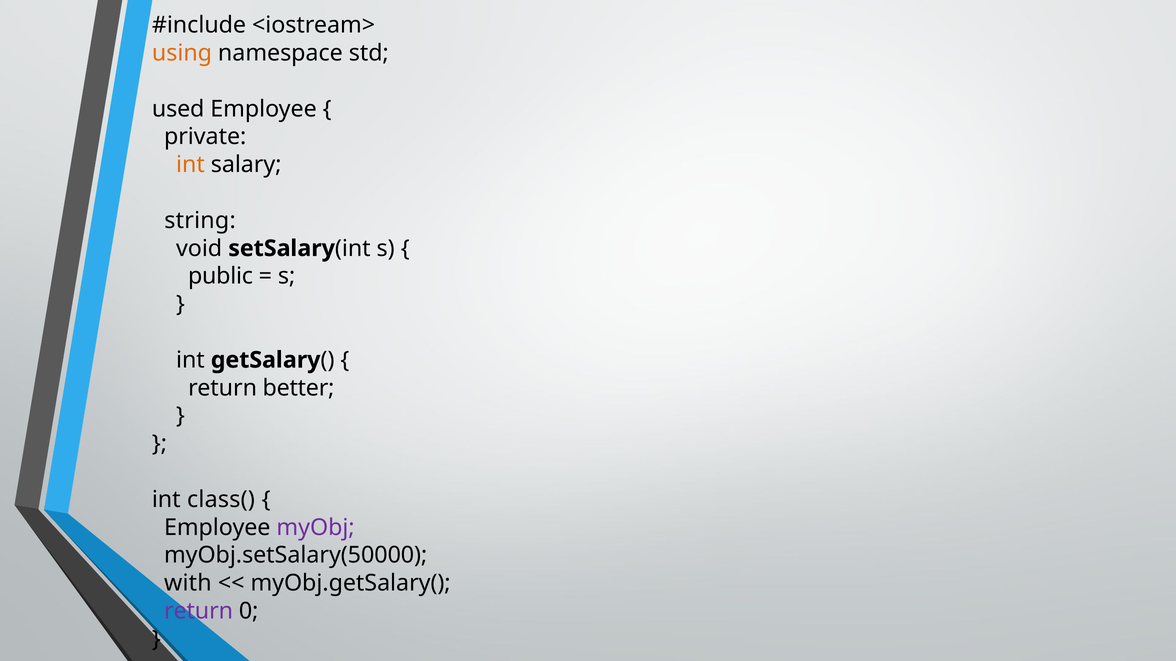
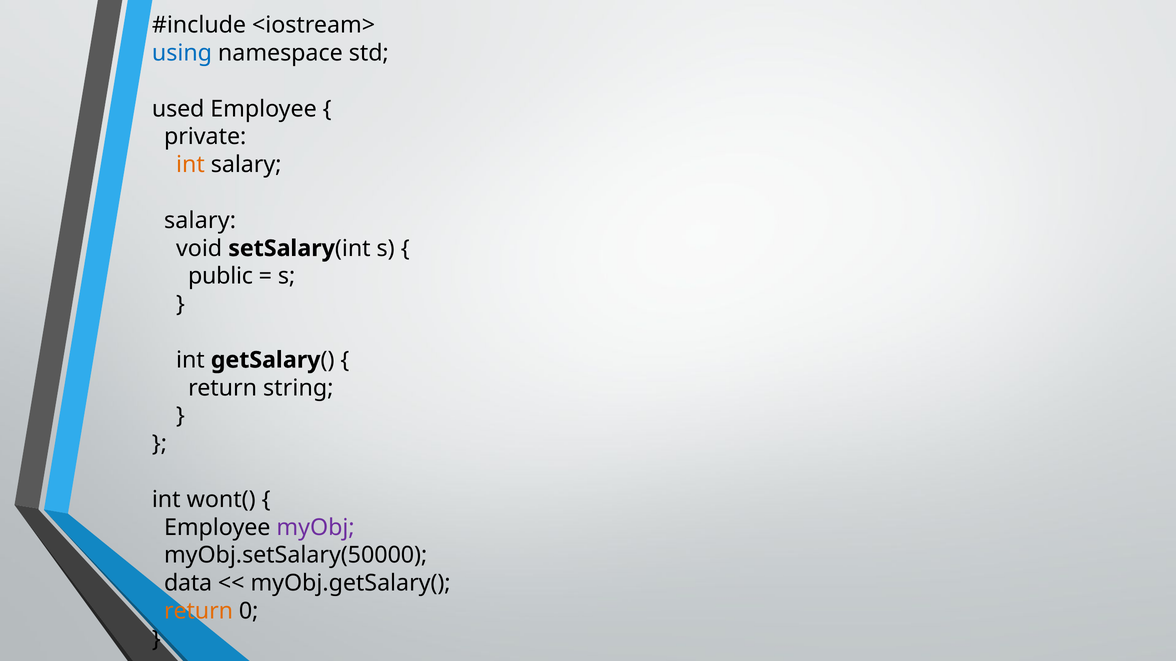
using colour: orange -> blue (182, 53)
string: string -> salary (200, 221)
better: better -> string (298, 388)
class(: class( -> wont( (221, 500)
with: with -> data (188, 584)
return colour: purple -> orange (199, 612)
